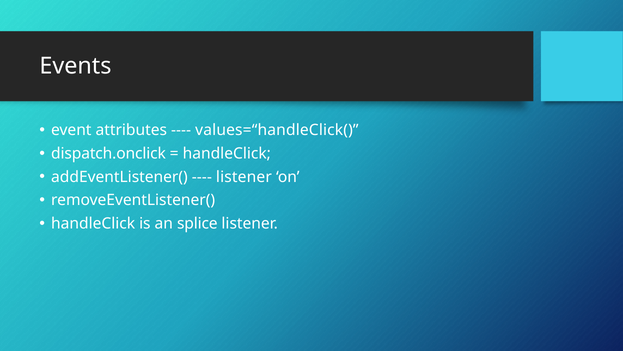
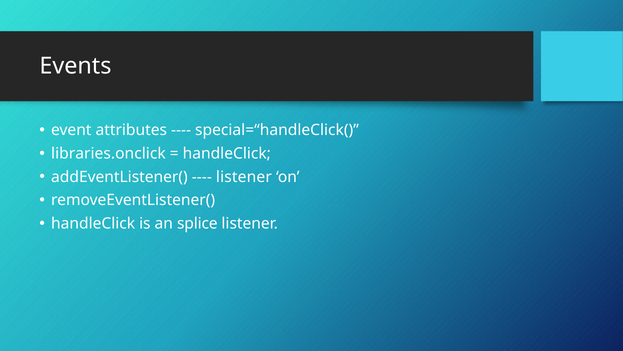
values=“handleClick(: values=“handleClick( -> special=“handleClick( (277, 130)
dispatch.onclick: dispatch.onclick -> libraries.onclick (108, 153)
